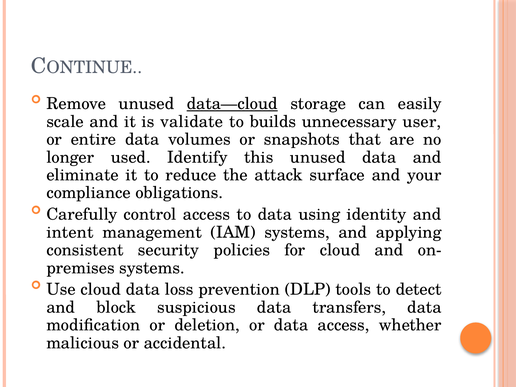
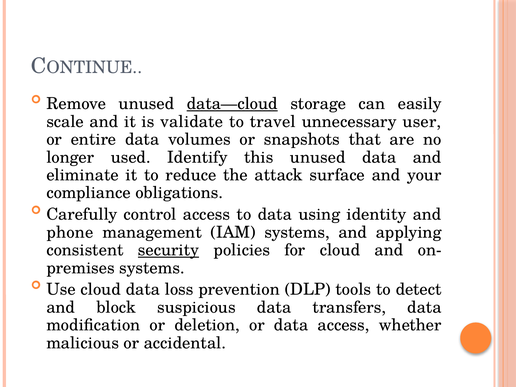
builds: builds -> travel (273, 122)
intent: intent -> phone (70, 232)
security underline: none -> present (169, 250)
